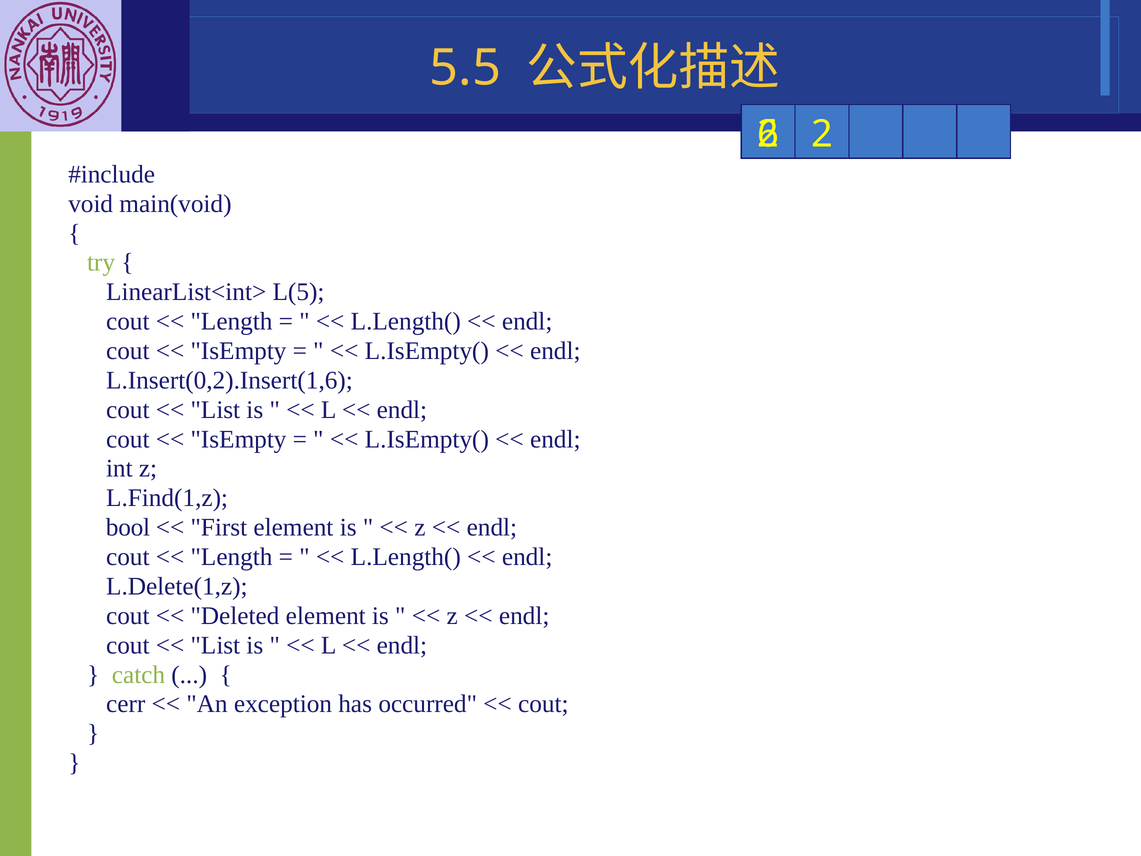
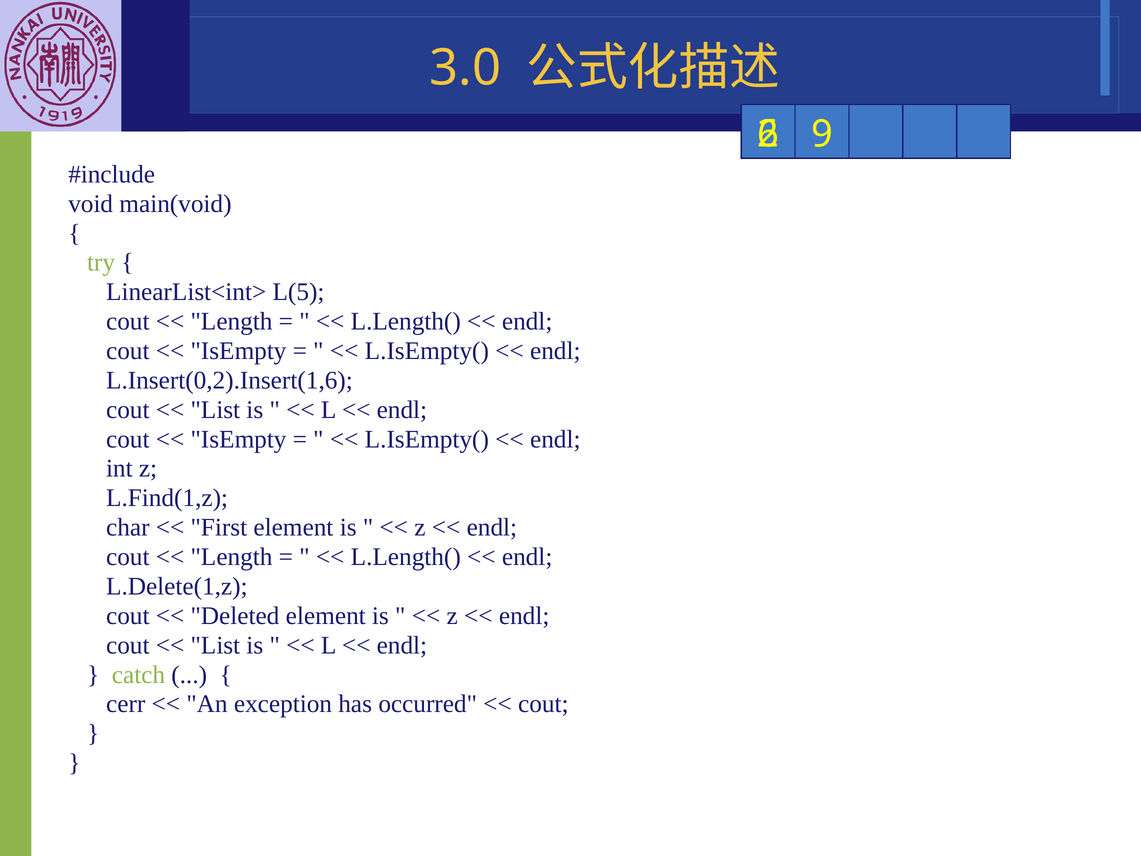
5.5: 5.5 -> 3.0 (465, 68)
2: 2 -> 9 (822, 134)
bool: bool -> char (128, 527)
